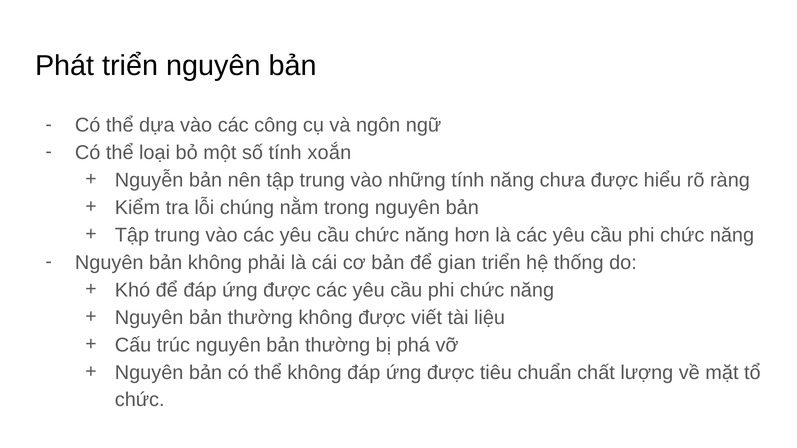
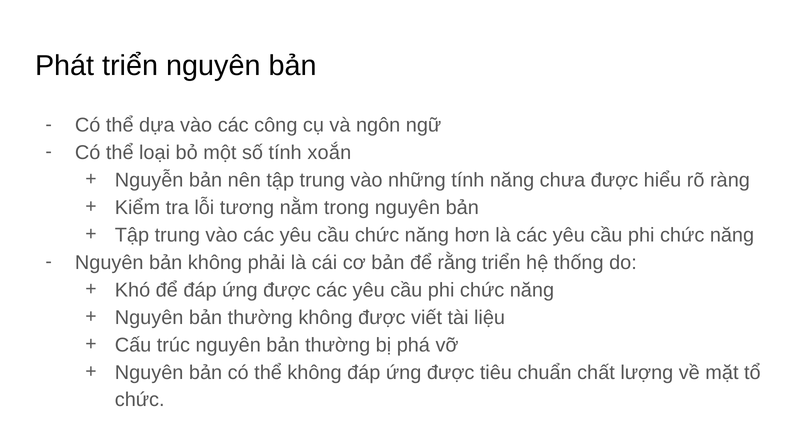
chúng: chúng -> tương (247, 208)
gian: gian -> rằng (457, 263)
